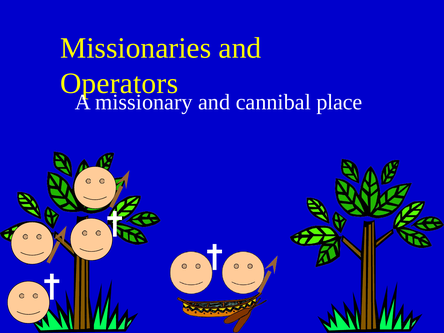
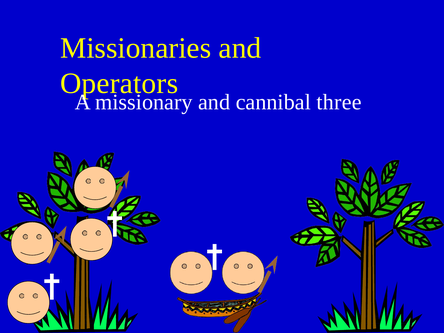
place: place -> three (339, 102)
